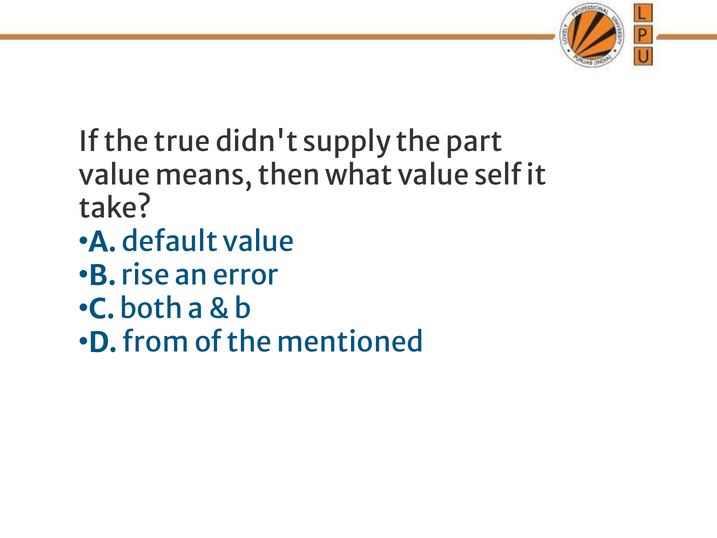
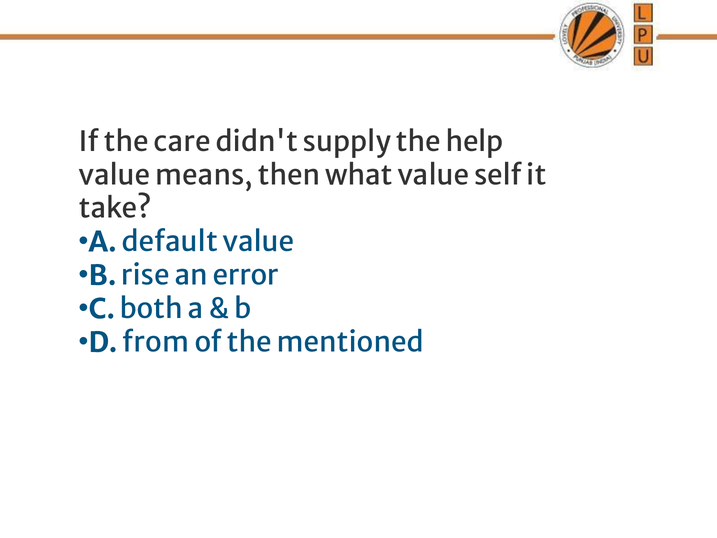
true: true -> care (182, 142)
part: part -> help (475, 142)
